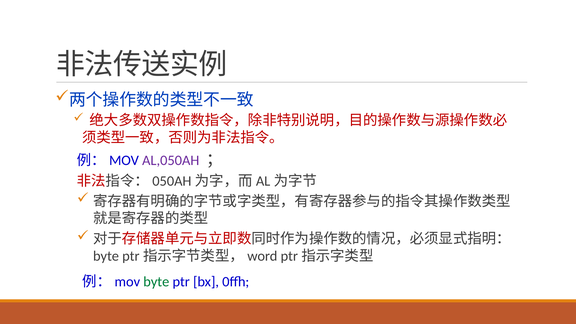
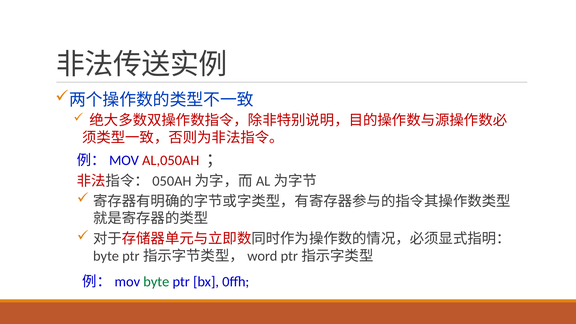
AL,050AH colour: purple -> red (171, 160)
